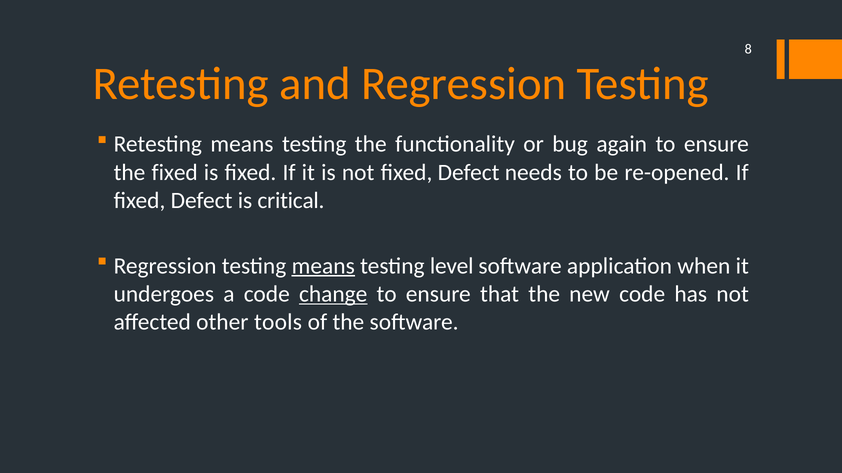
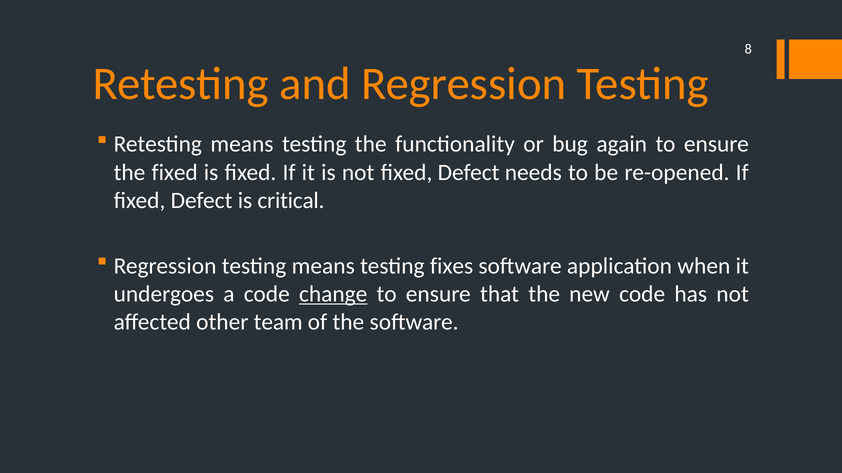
means underline: present -> none (323, 266)
level: level -> fixes (452, 266)
tools: tools -> team (278, 322)
